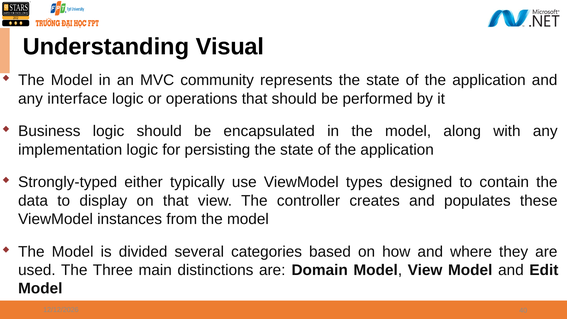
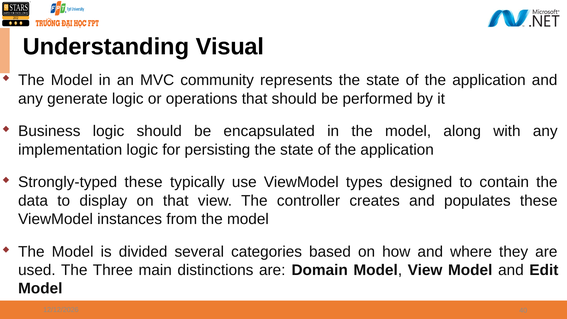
interface: interface -> generate (77, 99)
Strongly-typed either: either -> these (144, 182)
